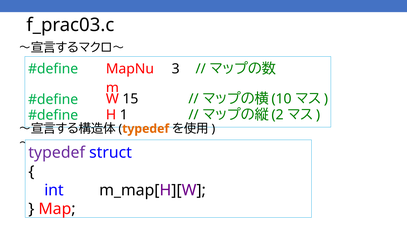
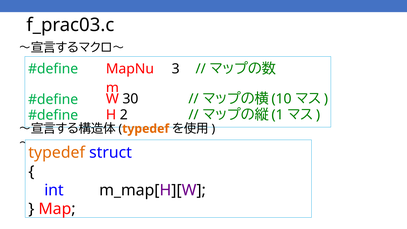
15: 15 -> 30 (130, 99)
1: 1 -> 2 (124, 115)
2: 2 -> 1 (278, 115)
typedef colour: purple -> orange (57, 153)
